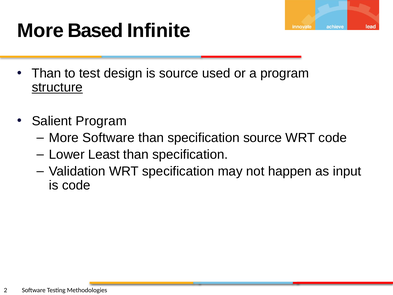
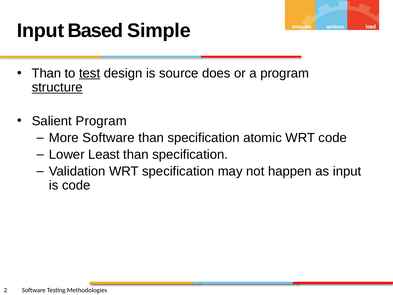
More: More -> Input (40, 31)
Infinite: Infinite -> Simple (159, 31)
test underline: none -> present (90, 73)
used: used -> does (216, 73)
specification source: source -> atomic (263, 138)
